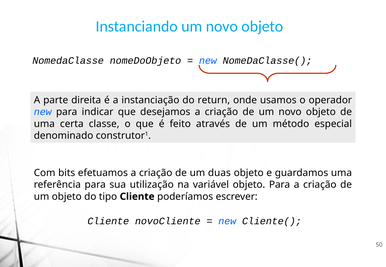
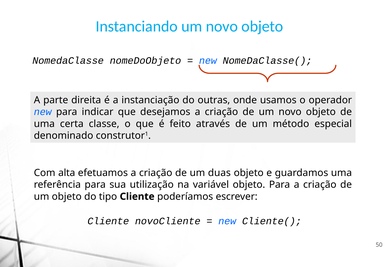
return: return -> outras (214, 100)
bits: bits -> alta (67, 173)
